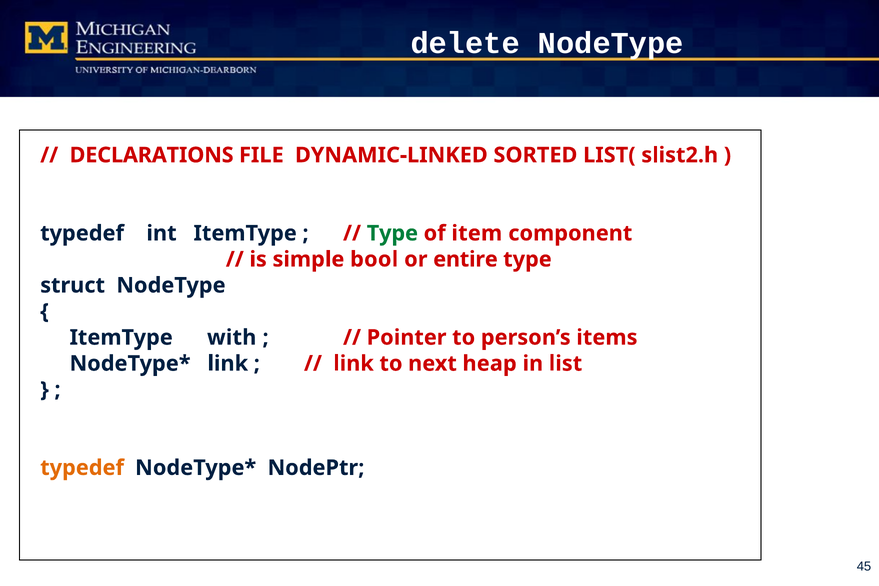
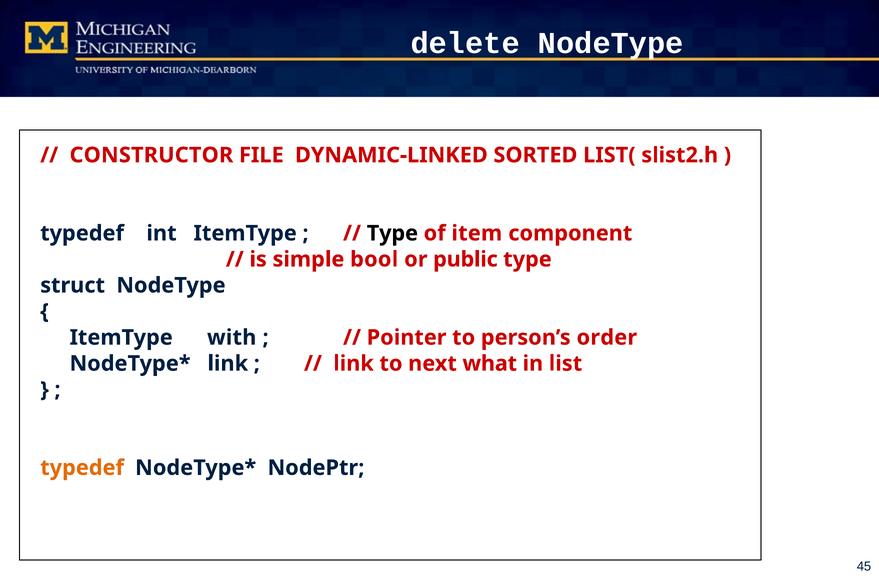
DECLARATIONS: DECLARATIONS -> CONSTRUCTOR (151, 155)
Type colour: green -> black (392, 233)
entire: entire -> public (465, 259)
items: items -> order (607, 338)
heap: heap -> what (490, 364)
